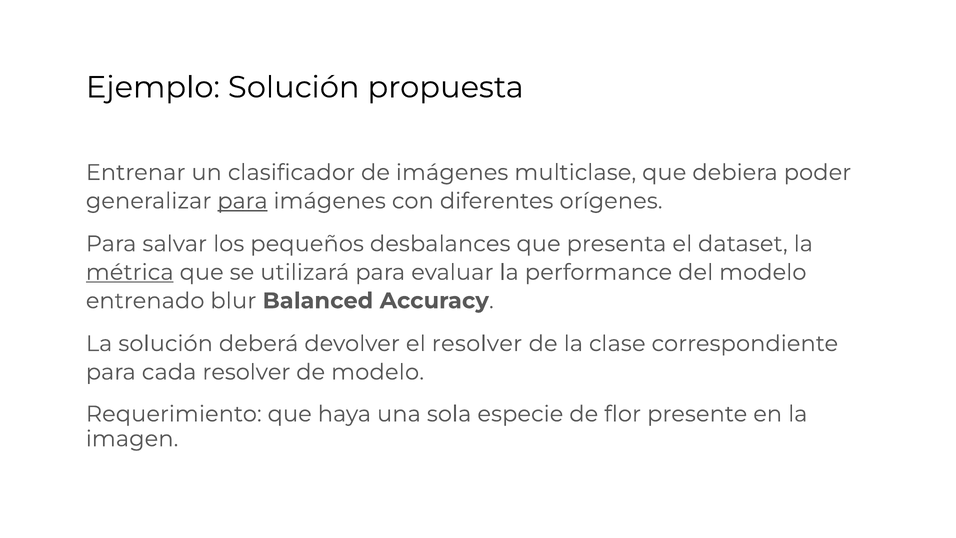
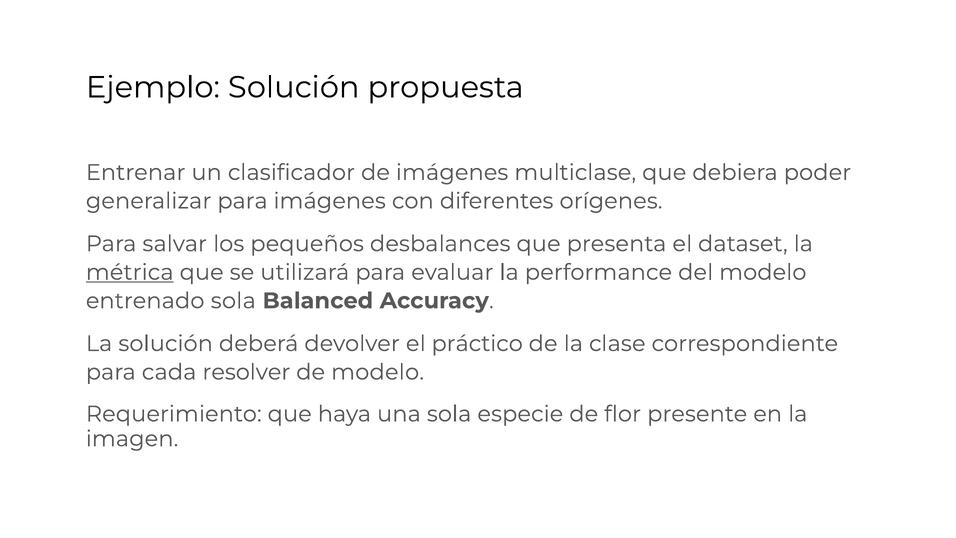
para underline: present -> none (243, 201)
entrenado blur: blur -> sola (233, 301)
el resolver: resolver -> práctico (477, 343)
